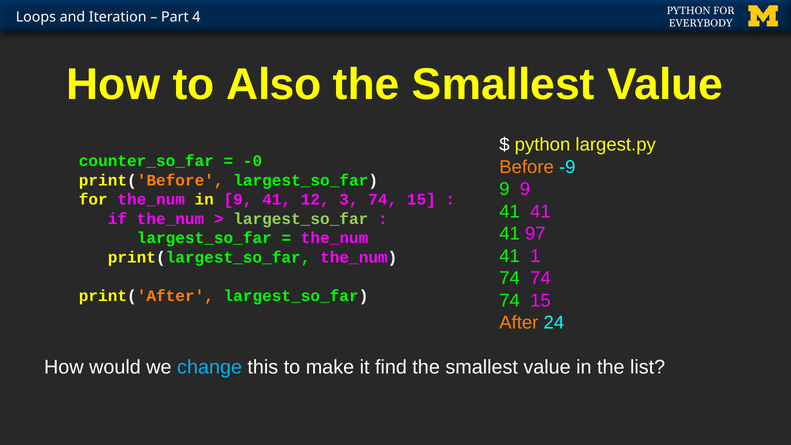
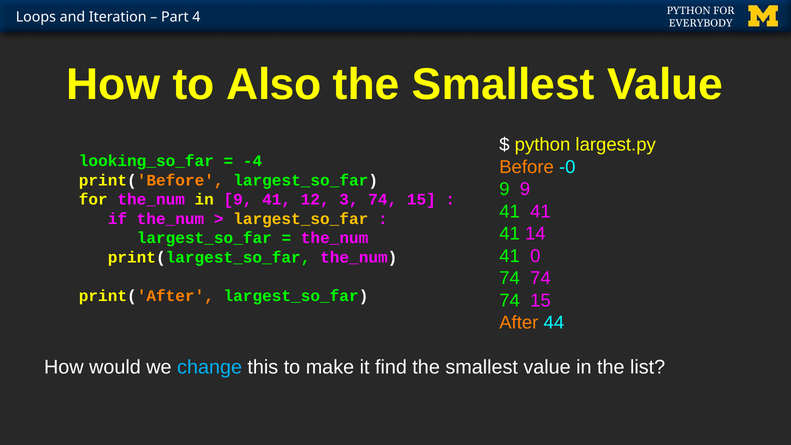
counter_so_far: counter_so_far -> looking_so_far (146, 161)
-0: -0 -> -4 (253, 161)
-9: -9 -> -0 (567, 167)
largest_so_far colour: light green -> yellow (301, 219)
97: 97 -> 14 (535, 234)
1: 1 -> 0 (535, 256)
24: 24 -> 44 (554, 323)
